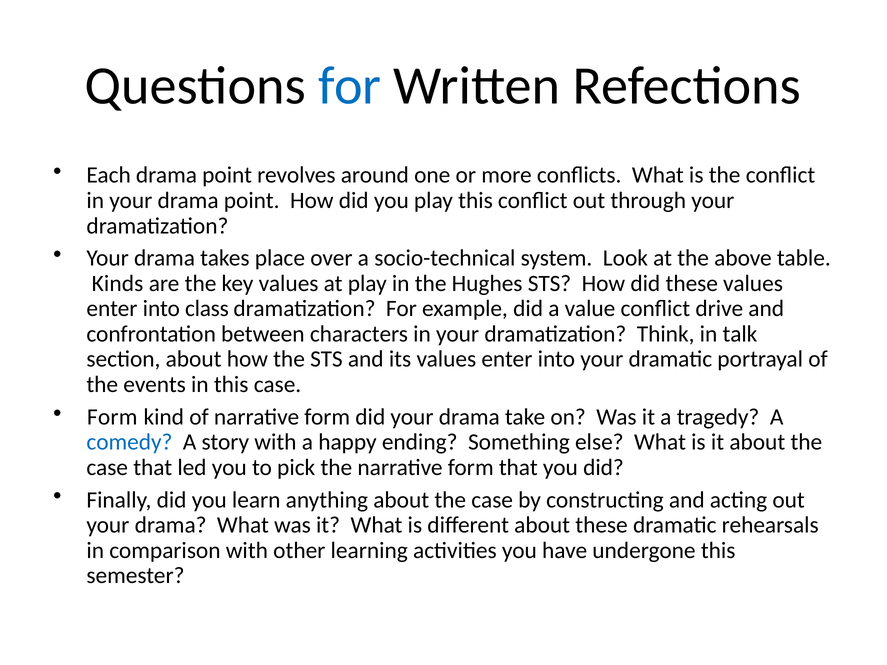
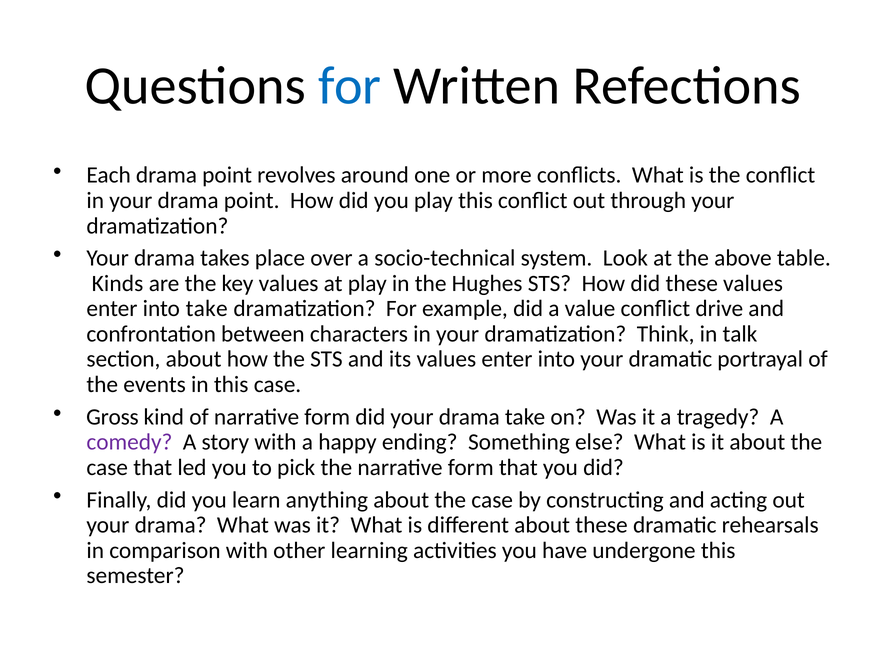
into class: class -> take (207, 309)
Form: Form -> Gross (112, 417)
comedy colour: blue -> purple (129, 442)
